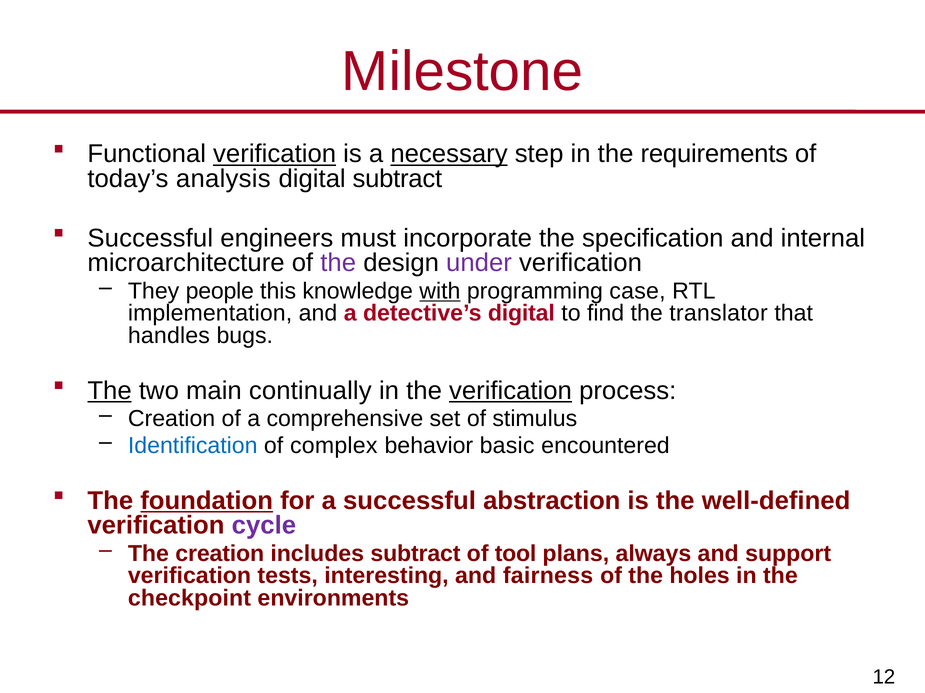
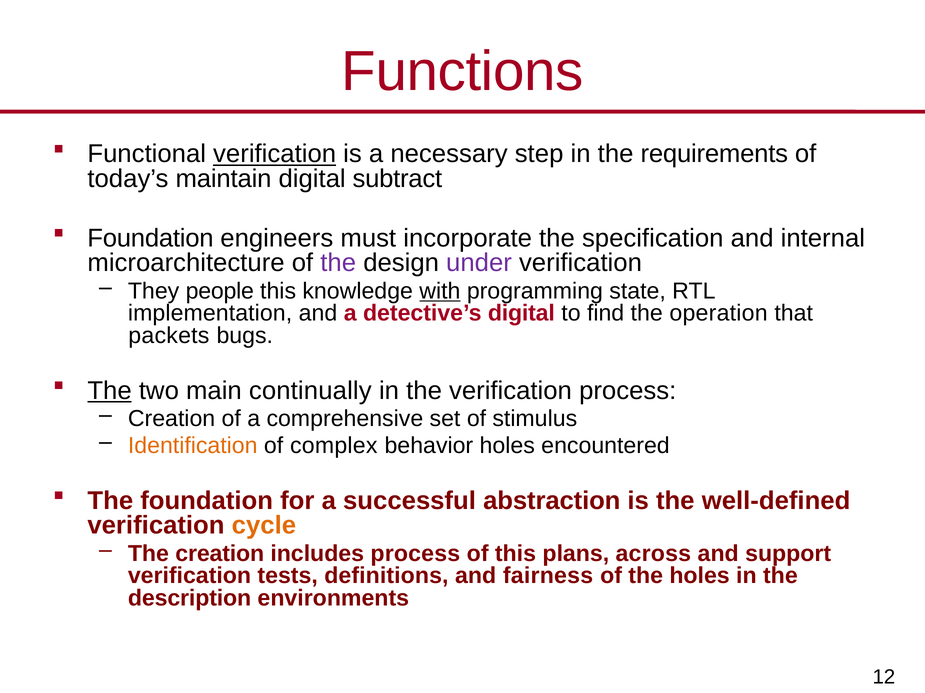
Milestone: Milestone -> Functions (462, 72)
necessary underline: present -> none (449, 154)
analysis: analysis -> maintain (224, 179)
Successful: Successful -> Foundation (150, 238)
case: case -> state (638, 291)
translator: translator -> operation (719, 314)
handles: handles -> packets (169, 336)
verification underline: present -> none (510, 391)
Identification colour: blue -> orange (193, 446)
behavior basic: basic -> holes (507, 446)
foundation underline: present -> none (207, 501)
cycle colour: purple -> orange (264, 526)
includes subtract: subtract -> process (415, 554)
of tool: tool -> this (515, 554)
always: always -> across (653, 554)
interesting: interesting -> definitions (386, 576)
checkpoint: checkpoint -> description (190, 599)
